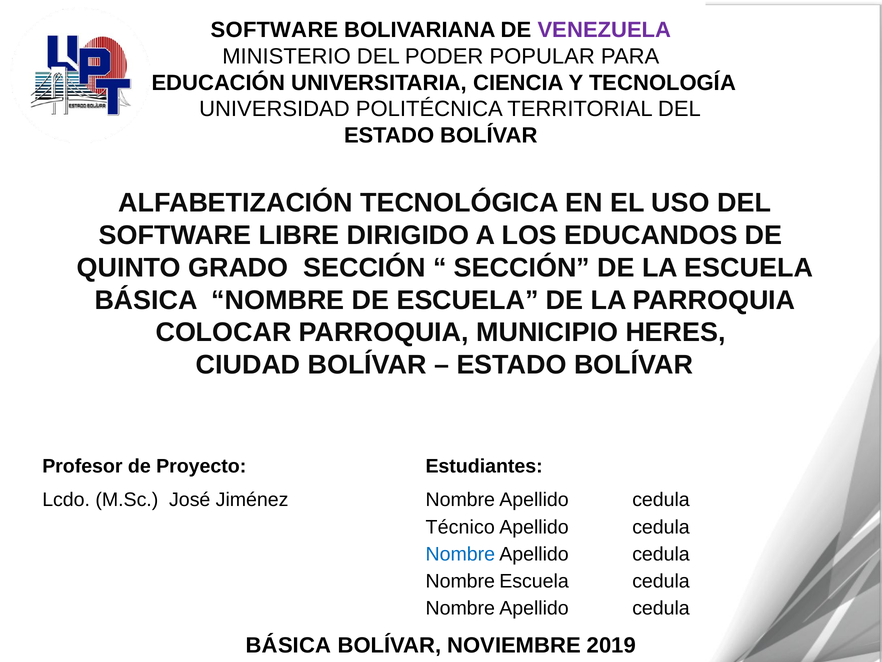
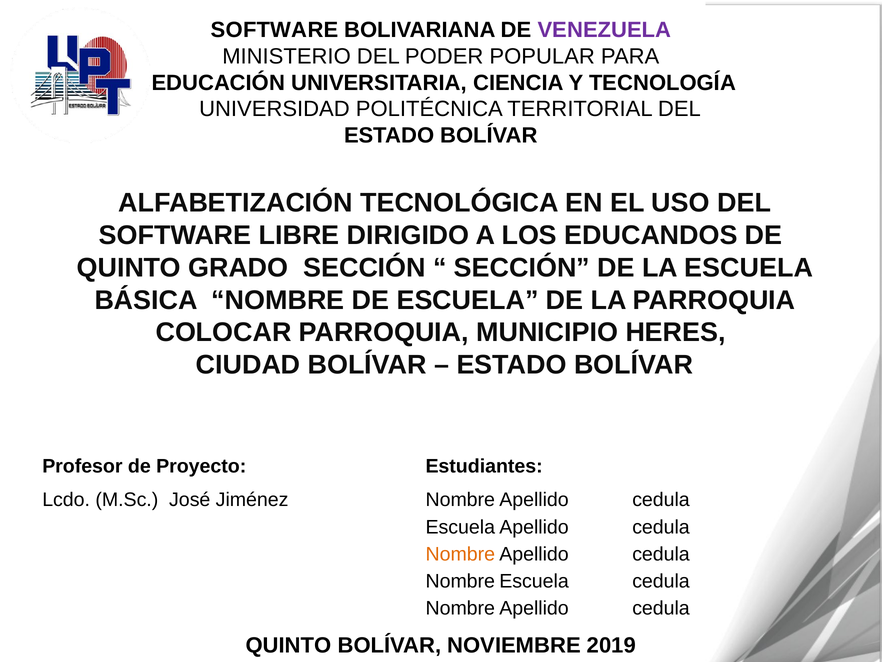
Técnico: Técnico -> Escuela (460, 527)
Nombre colour: blue -> orange (460, 554)
BÁSICA: BÁSICA -> QUINTO (289, 645)
